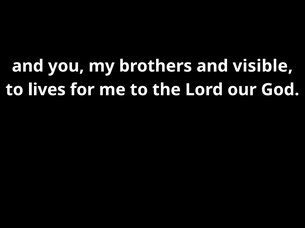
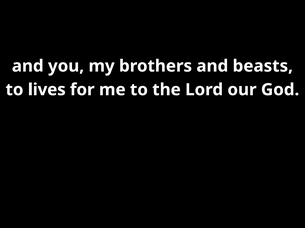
visible: visible -> beasts (263, 66)
